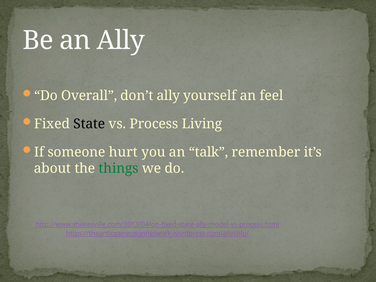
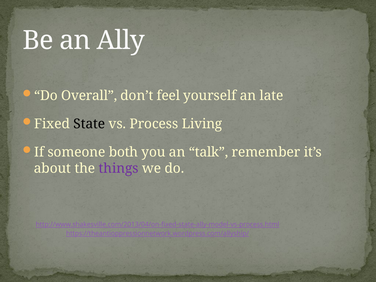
don’t ally: ally -> feel (168, 96)
feel: feel -> late (272, 96)
hurt: hurt -> both (123, 152)
things colour: green -> purple (119, 168)
